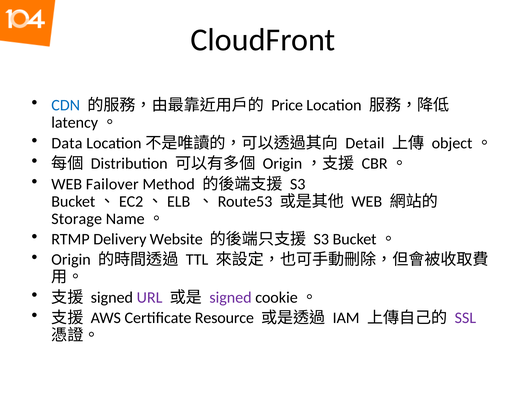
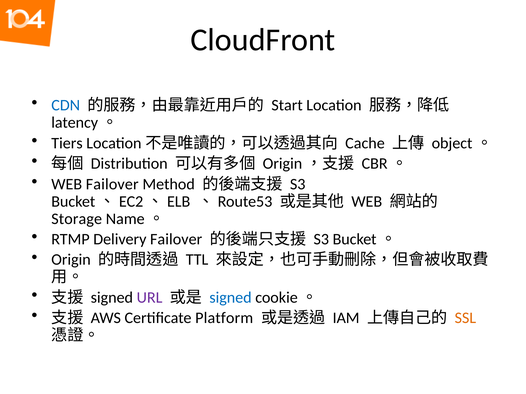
Price: Price -> Start (287, 105)
Data: Data -> Tiers (67, 143)
Detail: Detail -> Cache (365, 143)
Delivery Website: Website -> Failover (176, 240)
signed colour: purple -> blue (230, 298)
Resource: Resource -> Platform (224, 318)
SSL colour: purple -> orange (465, 318)
